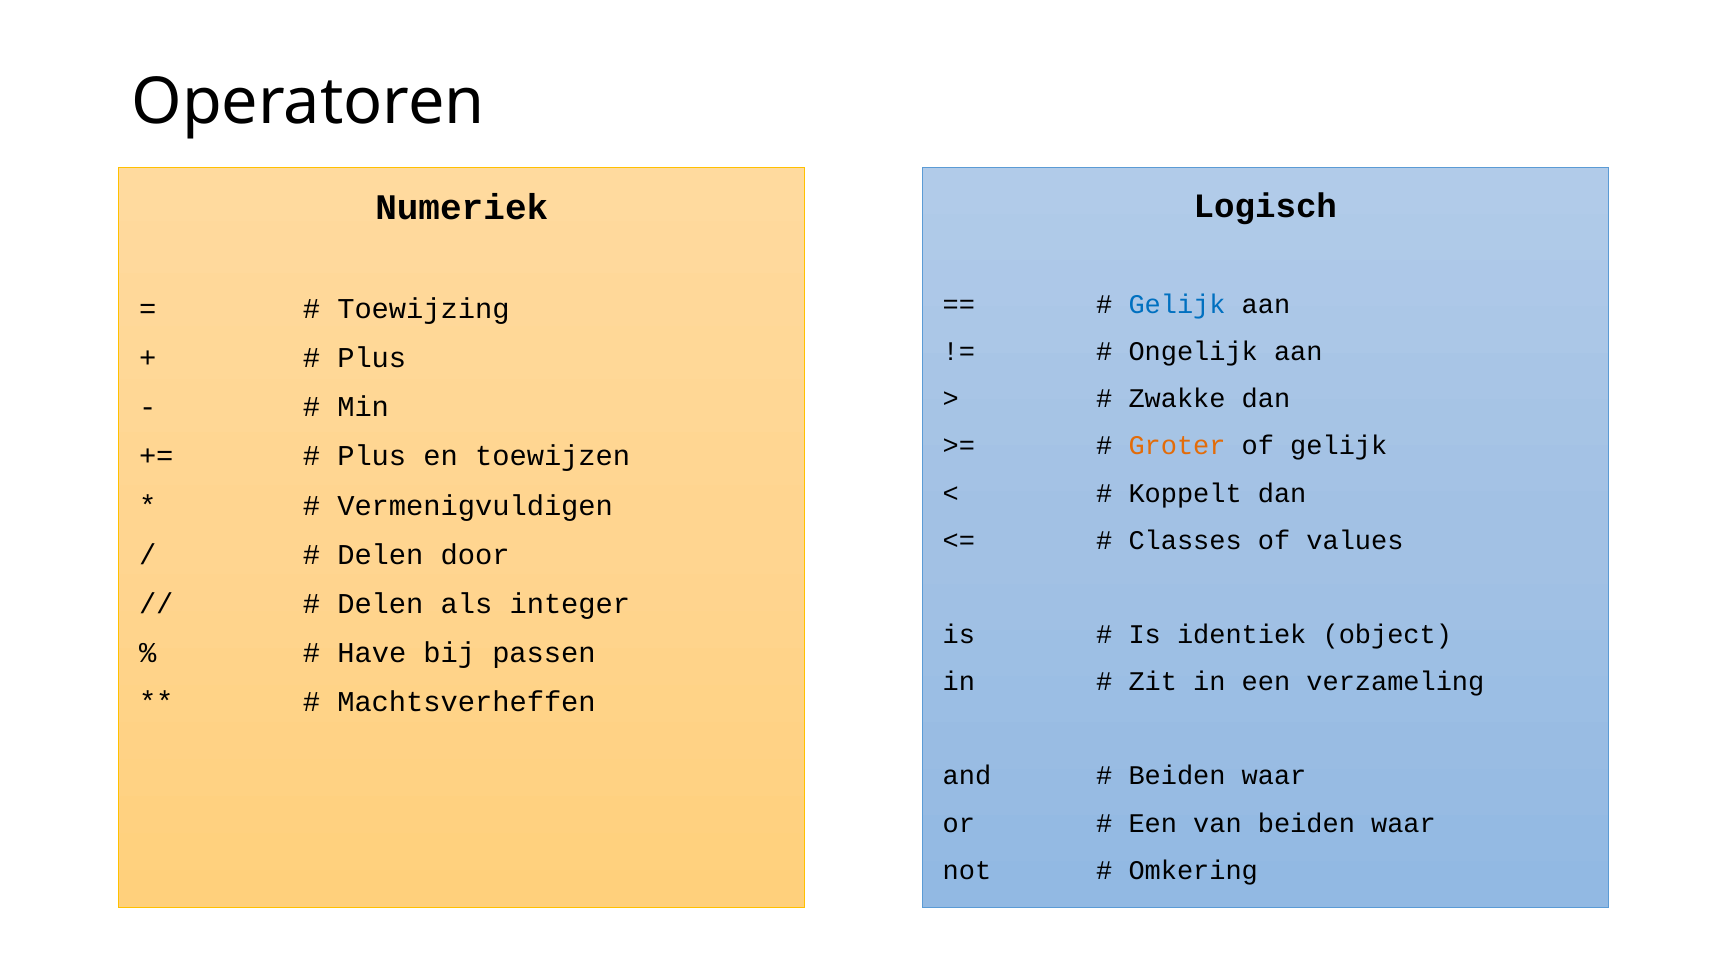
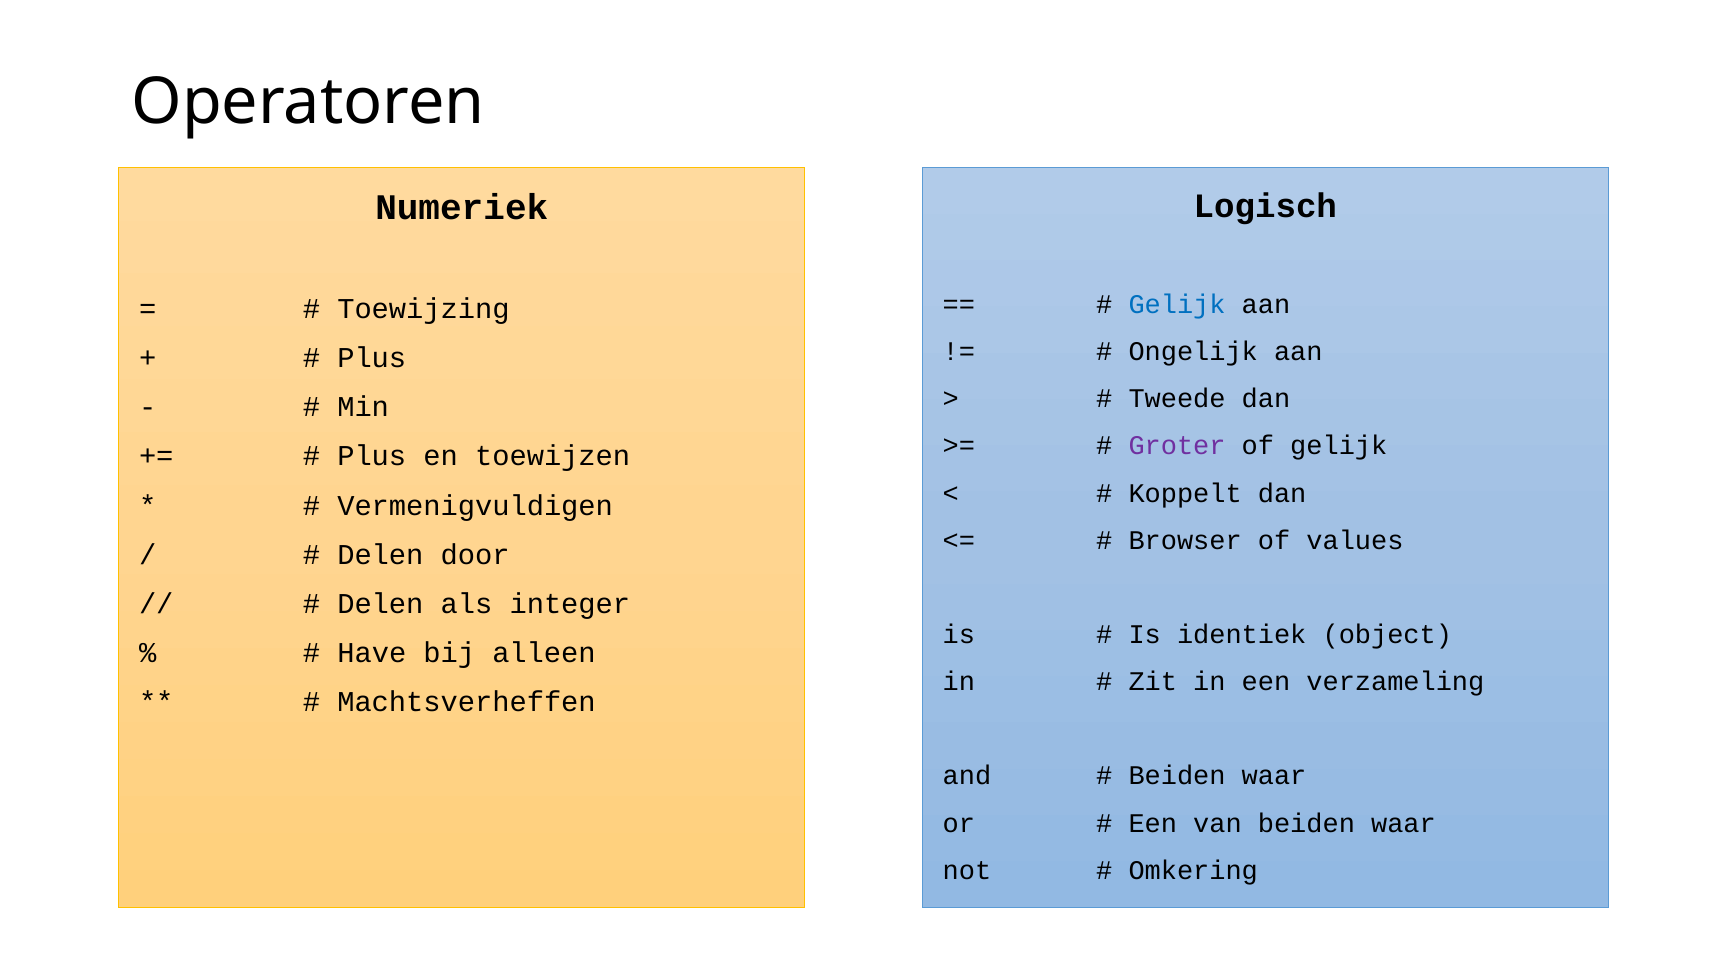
Zwakke: Zwakke -> Tweede (1177, 399)
Groter colour: orange -> purple (1177, 446)
Classes: Classes -> Browser (1185, 541)
passen: passen -> alleen (544, 653)
